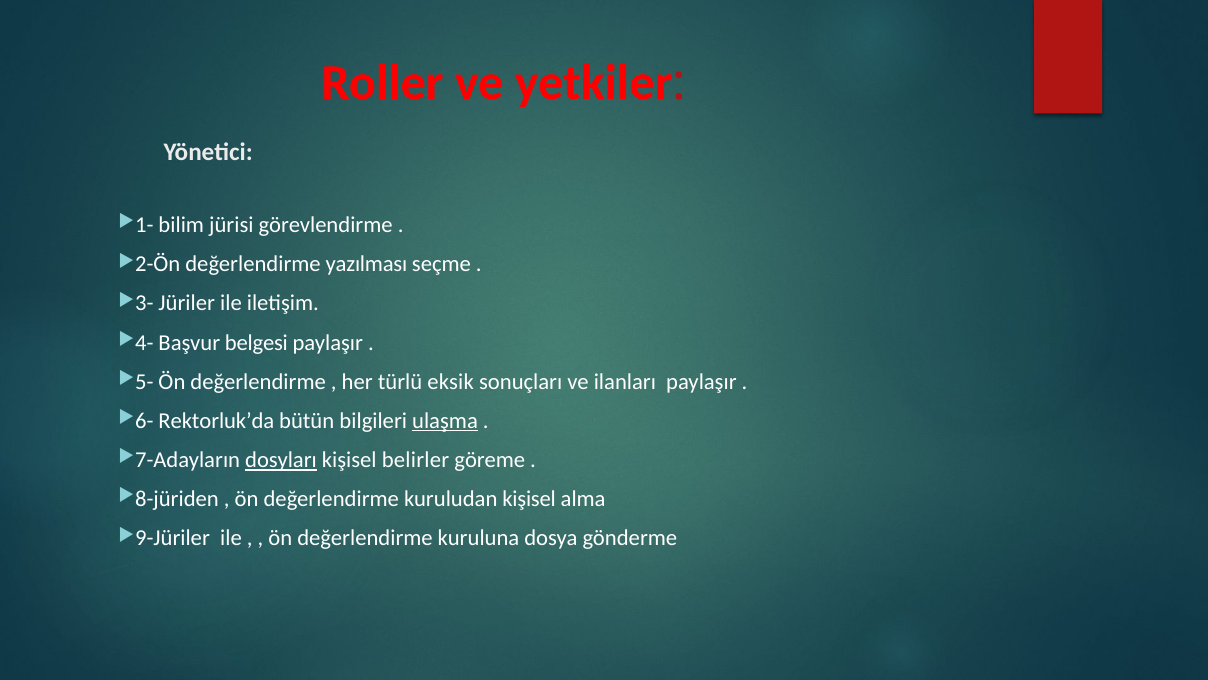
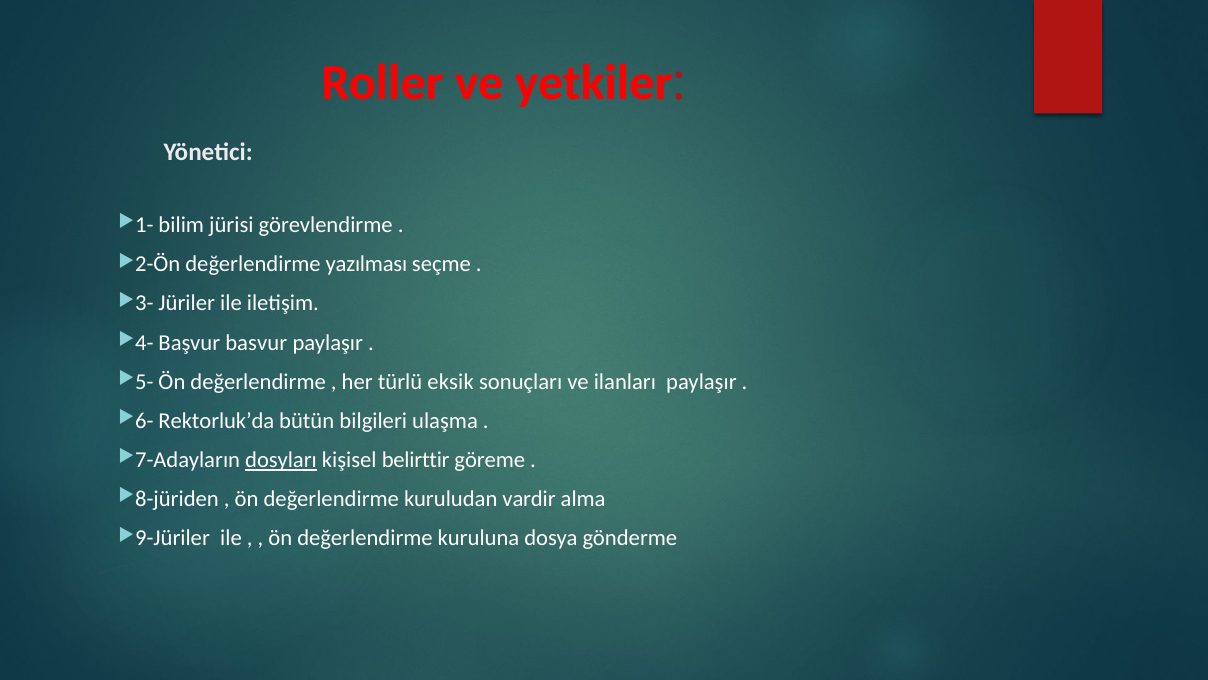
belgesi: belgesi -> basvur (256, 342)
ulaşma underline: present -> none (445, 421)
belirler: belirler -> belirttir (416, 460)
kuruludan kişisel: kişisel -> vardir (529, 499)
